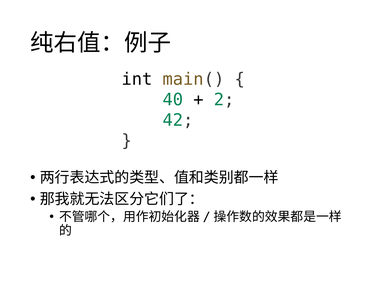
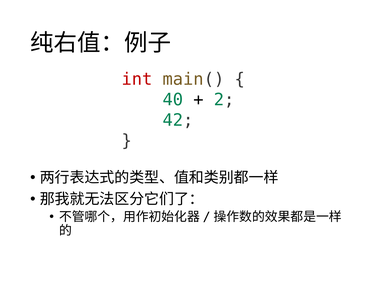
int colour: black -> red (137, 79)
